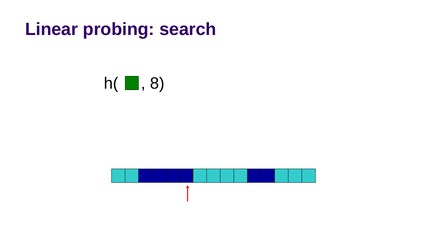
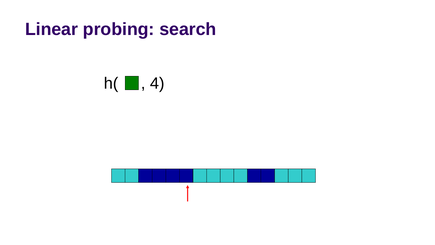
8: 8 -> 4 (157, 83)
